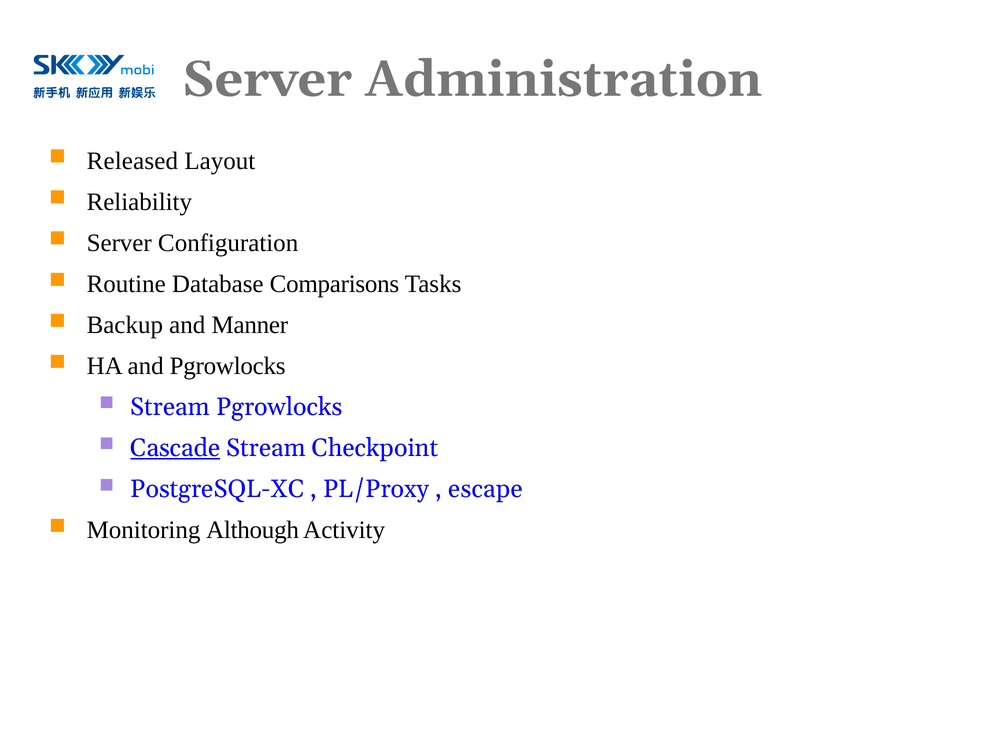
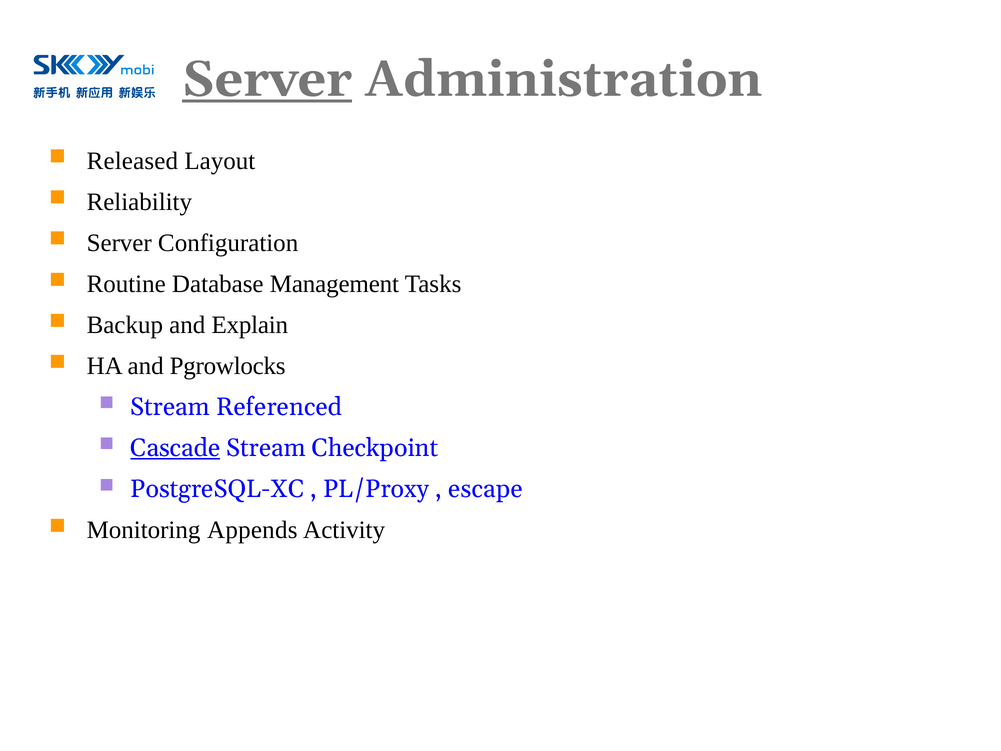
Server underline: none -> present (267, 79)
Comparisons: Comparisons -> Management (334, 284)
Manner: Manner -> Explain (250, 325)
Stream Pgrowlocks: Pgrowlocks -> Referenced (279, 407)
Although: Although -> Appends (252, 530)
